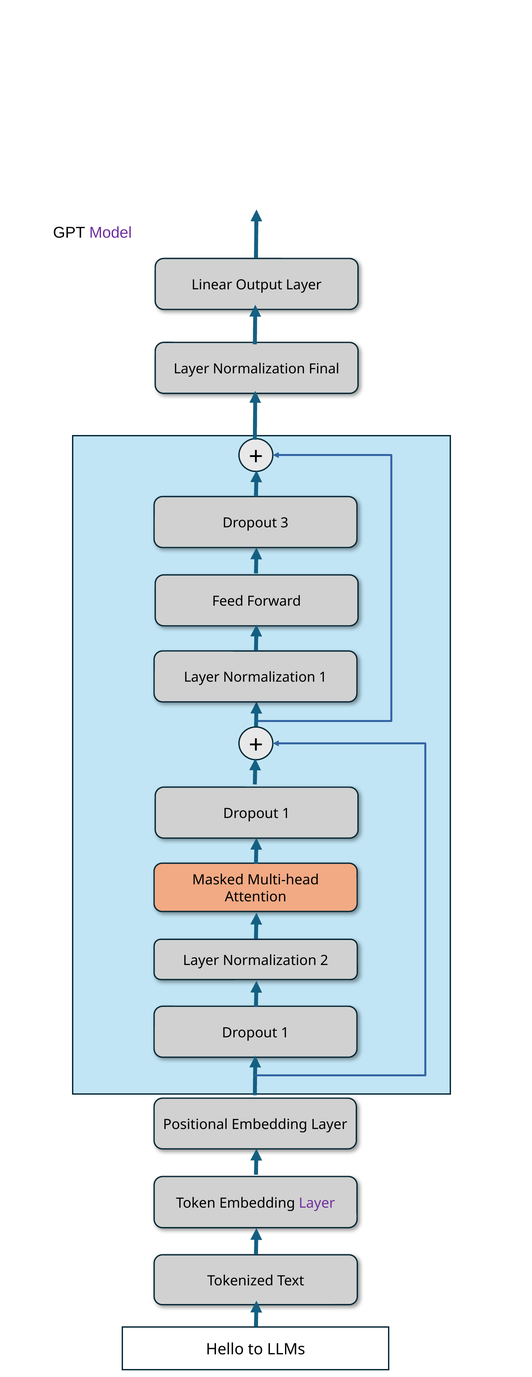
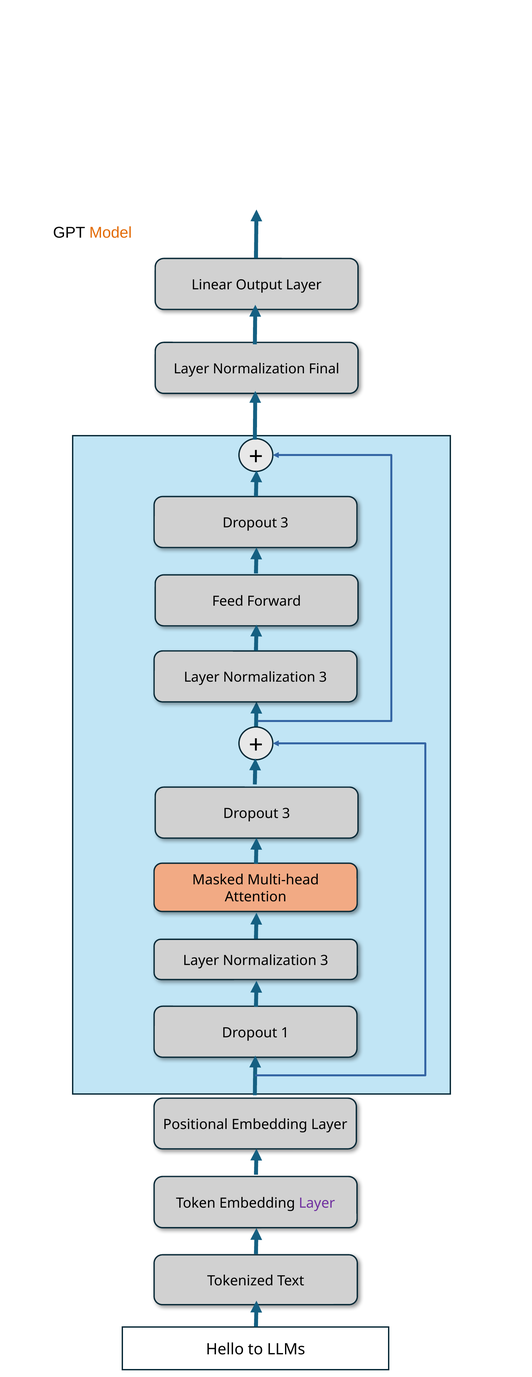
Model colour: purple -> orange (111, 233)
1: 1 -> 3 (323, 677)
1: 1 -> 3 (286, 814)
2: 2 -> 3 (324, 960)
